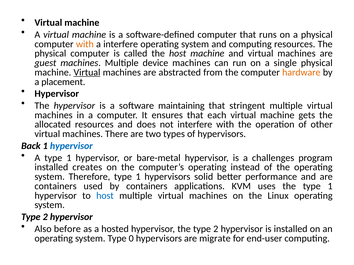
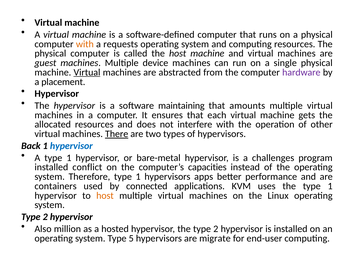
a interfere: interfere -> requests (121, 44)
hardware colour: orange -> purple (301, 72)
stringent: stringent -> amounts (247, 106)
There underline: none -> present (117, 134)
creates: creates -> conflict (87, 168)
computer’s operating: operating -> capacities (207, 168)
solid: solid -> apps (204, 177)
by containers: containers -> connected (147, 186)
host colour: blue -> orange (105, 196)
before: before -> million (67, 229)
0: 0 -> 5 (131, 239)
